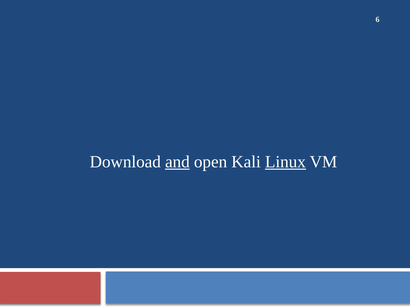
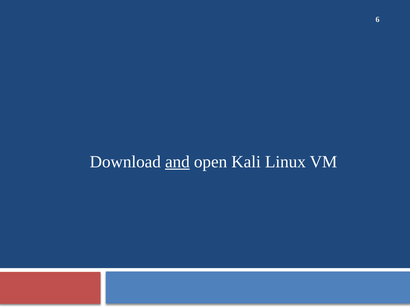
Linux underline: present -> none (285, 162)
